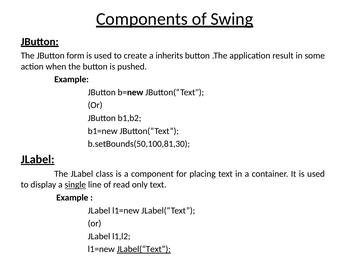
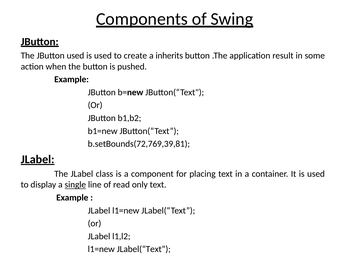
JButton form: form -> used (75, 55)
b.setBounds(50,100,81,30: b.setBounds(50,100,81,30 -> b.setBounds(72,769,39,81 (139, 144)
JLabel(“Text underline: present -> none (144, 249)
